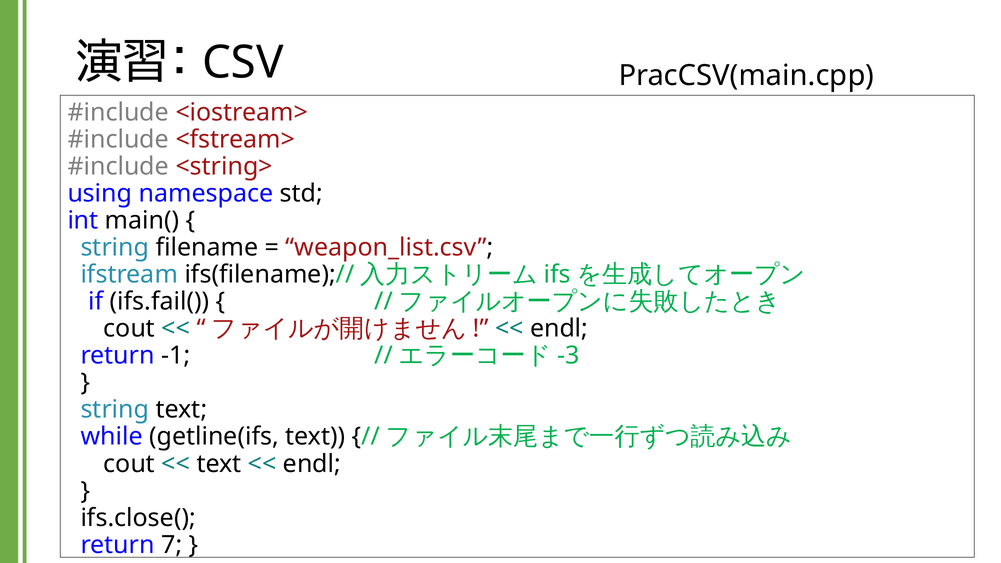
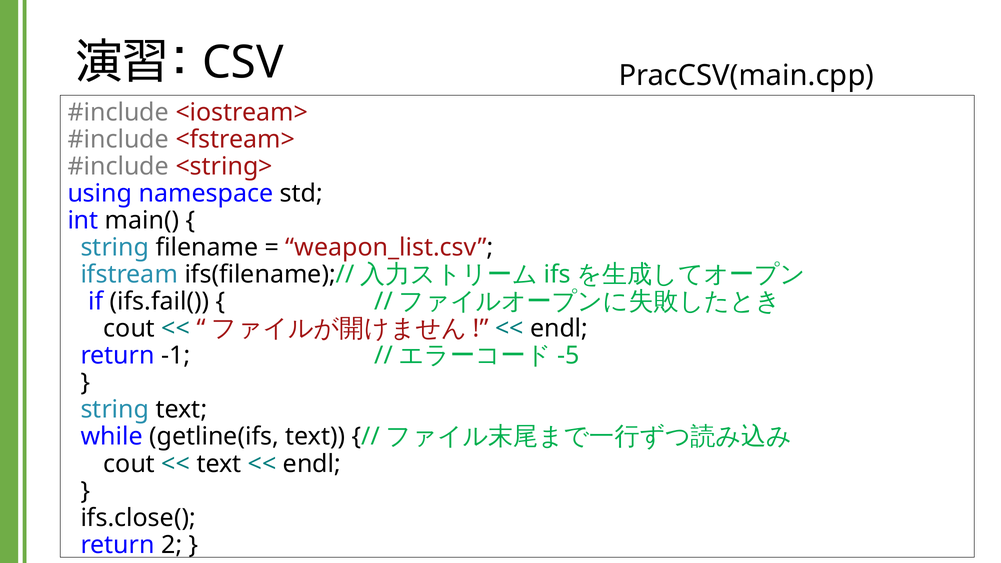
-3: -3 -> -5 (568, 356)
7: 7 -> 2 (172, 545)
